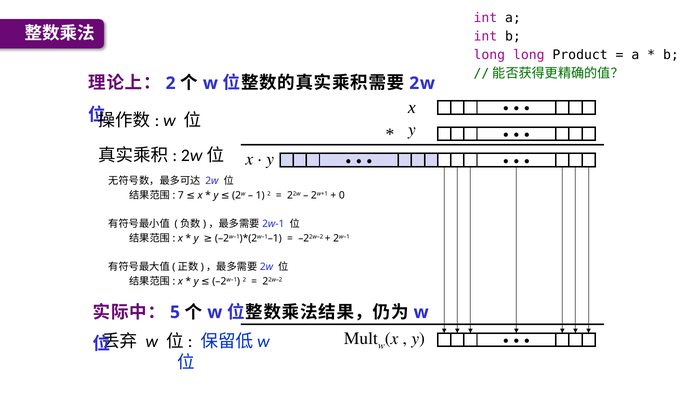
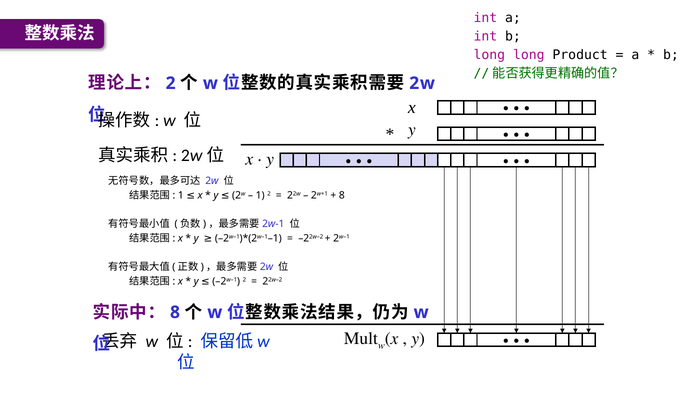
0: 0 -> 8 (342, 195)
7: 7 -> 1 (181, 195)
5: 5 -> 8 (175, 312)
